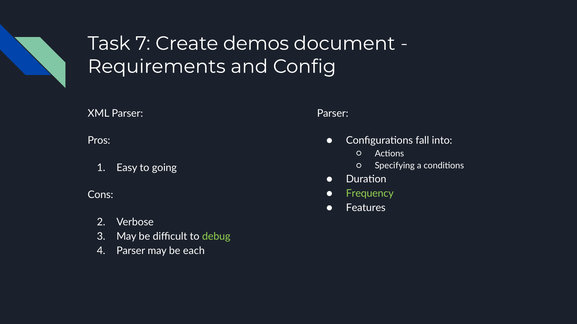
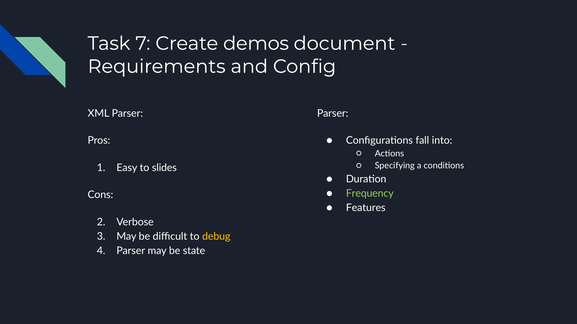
going: going -> slides (164, 168)
debug colour: light green -> yellow (216, 237)
each: each -> state (194, 251)
